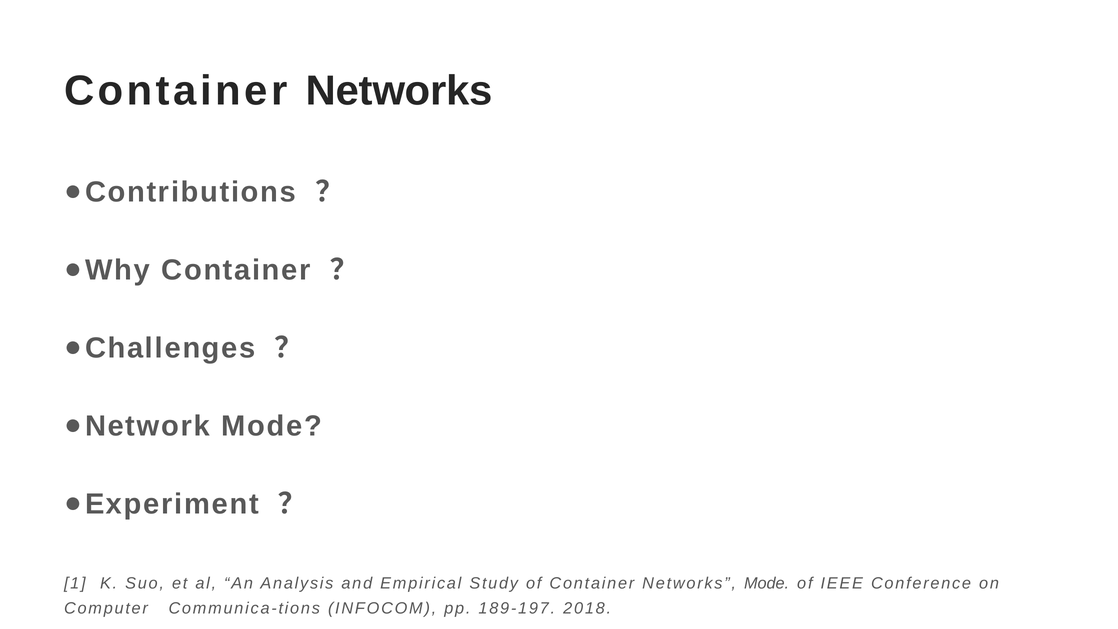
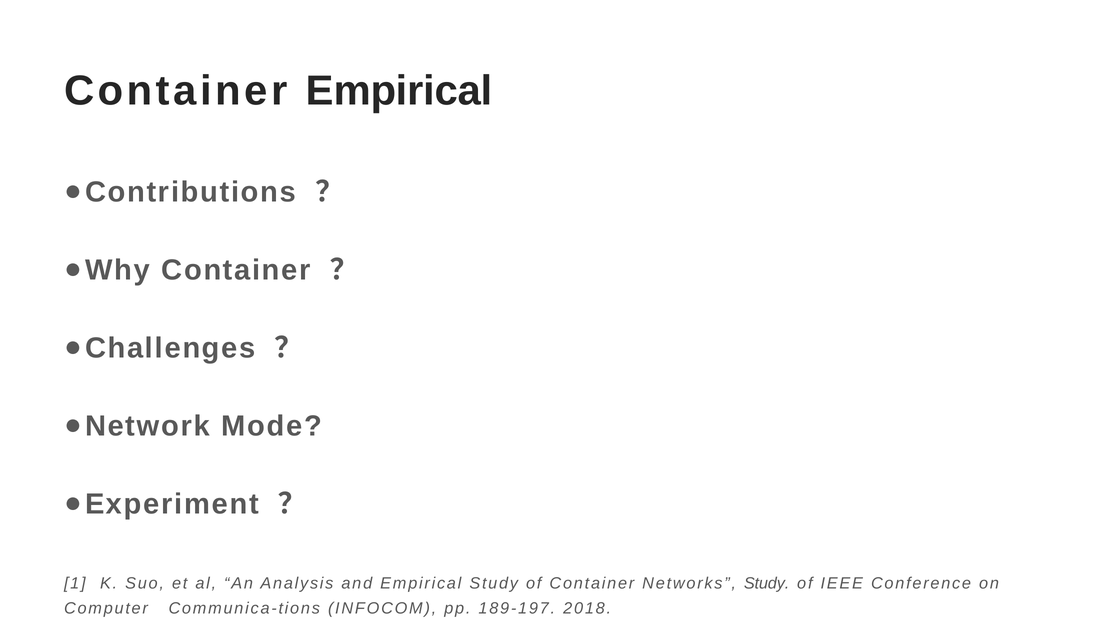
Networks: Networks -> Empirical (399, 91)
Networks Mode: Mode -> Study (767, 583)
